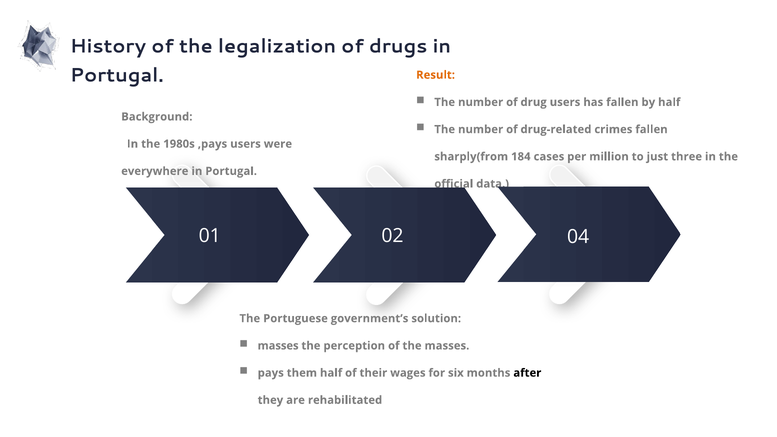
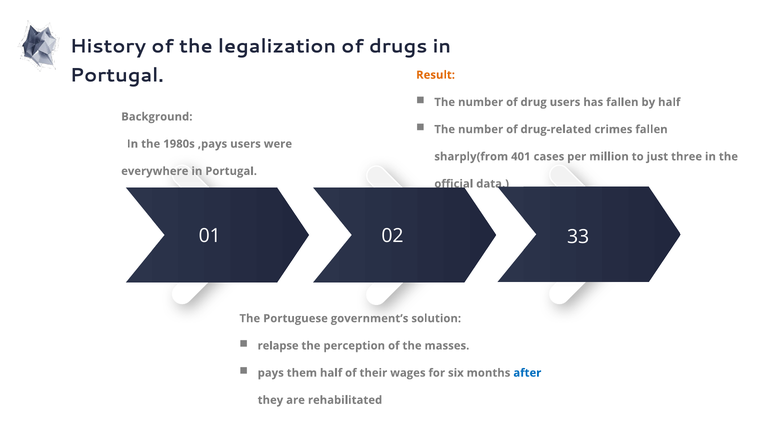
184: 184 -> 401 (521, 157)
02 04: 04 -> 33 (578, 237)
masses: masses -> relapse (278, 346)
after colour: black -> blue (527, 373)
